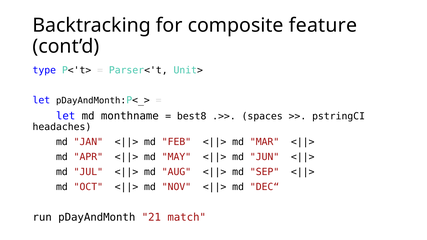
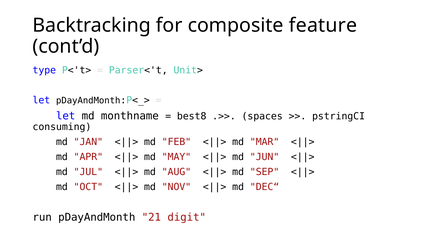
headaches: headaches -> consuming (62, 127)
match: match -> digit (187, 218)
